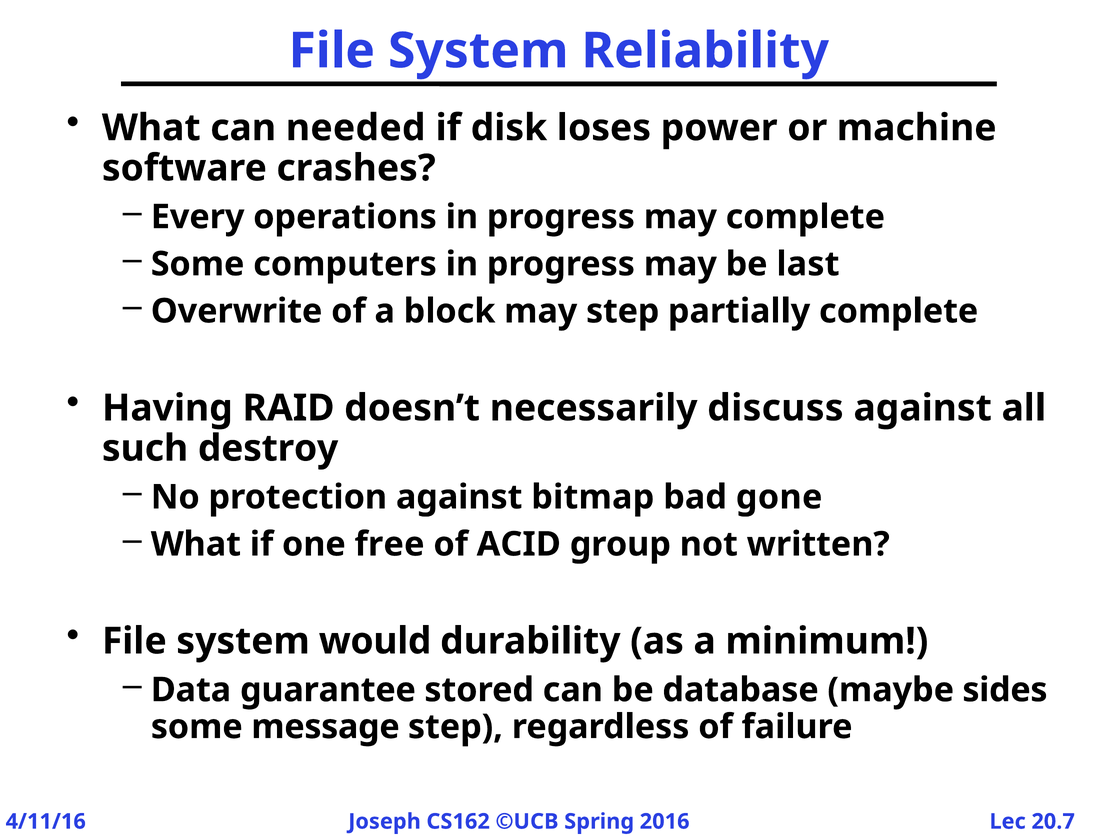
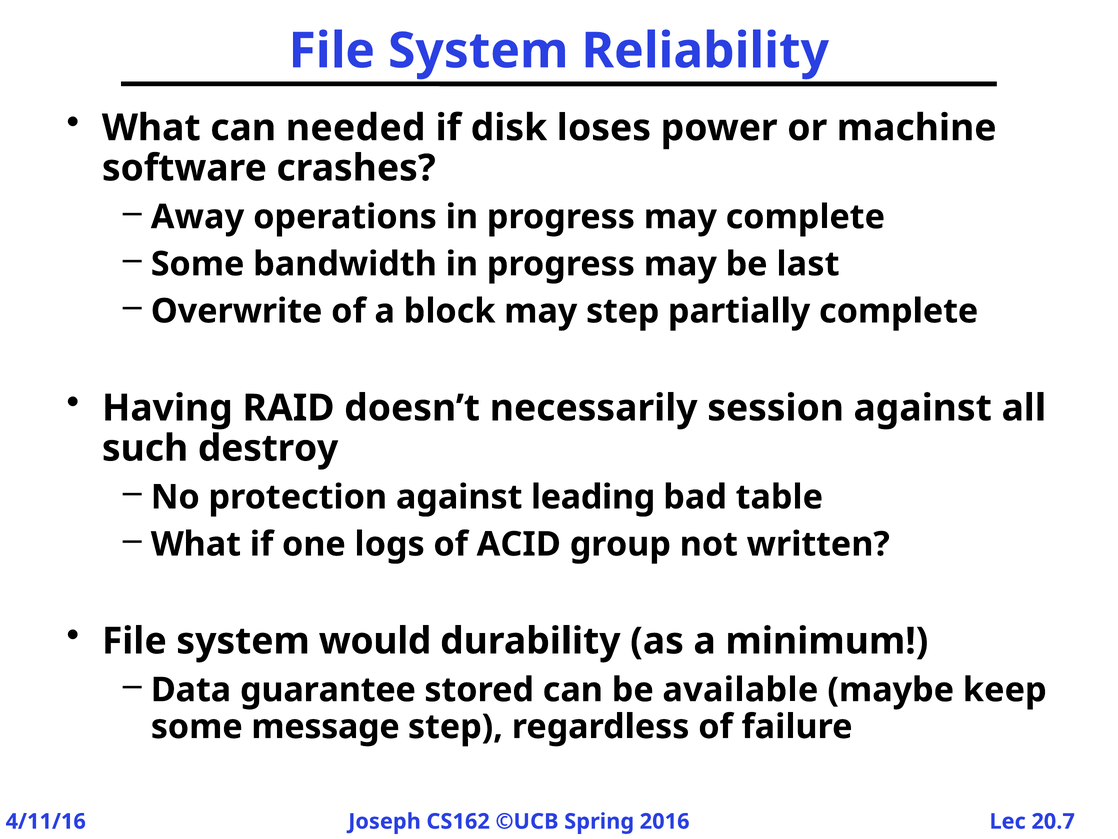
Every: Every -> Away (197, 217)
computers: computers -> bandwidth (345, 264)
discuss: discuss -> session (776, 408)
bitmap: bitmap -> leading (593, 497)
gone: gone -> table (779, 497)
free: free -> logs (390, 544)
database: database -> available (740, 690)
sides: sides -> keep (1005, 690)
